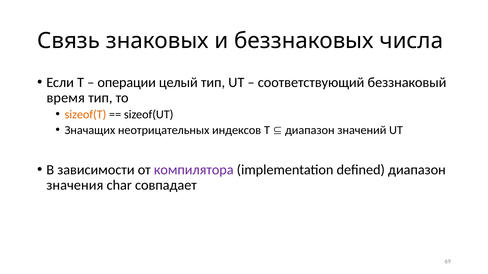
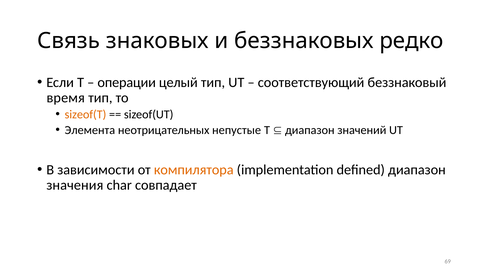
числа: числа -> редко (411, 41)
Значащих: Значащих -> Элемента (90, 130)
индексов: индексов -> непустые (237, 130)
компилятора colour: purple -> orange (194, 170)
